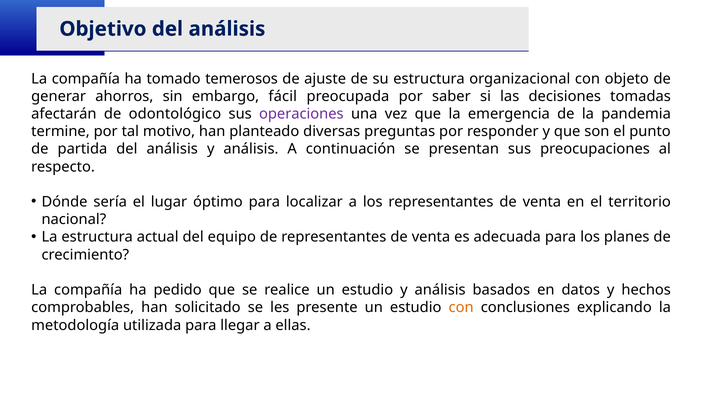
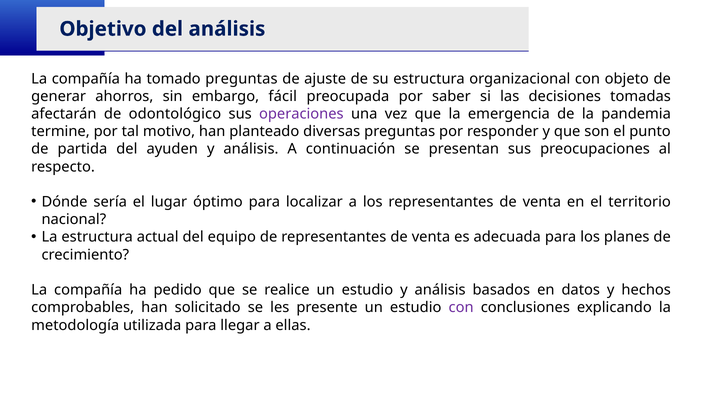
tomado temerosos: temerosos -> preguntas (241, 79)
partida del análisis: análisis -> ayuden (172, 149)
con colour: orange -> purple (461, 308)
